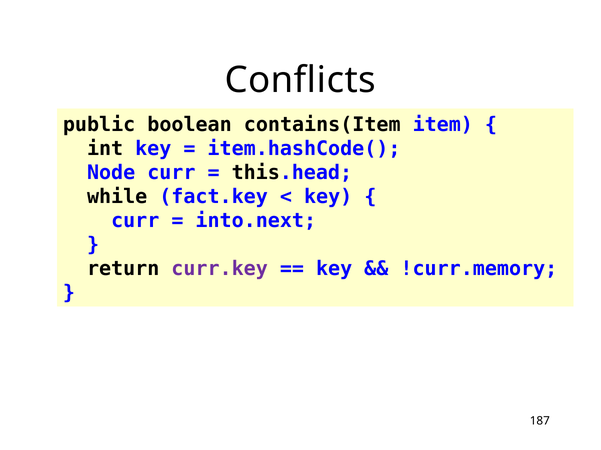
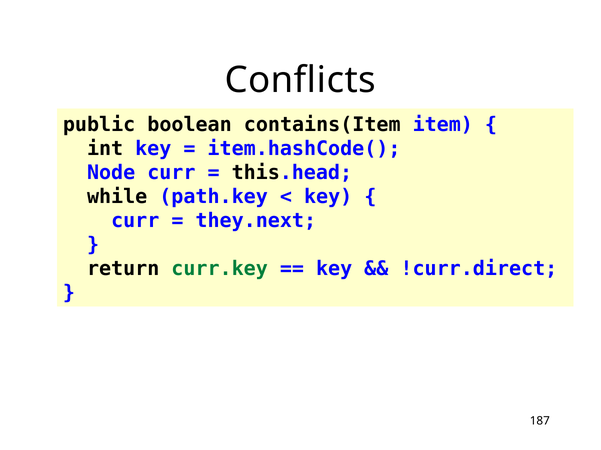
fact.key: fact.key -> path.key (214, 197)
into.next: into.next -> they.next (256, 221)
curr.key colour: purple -> green (220, 269)
!curr.memory: !curr.memory -> !curr.direct (479, 269)
